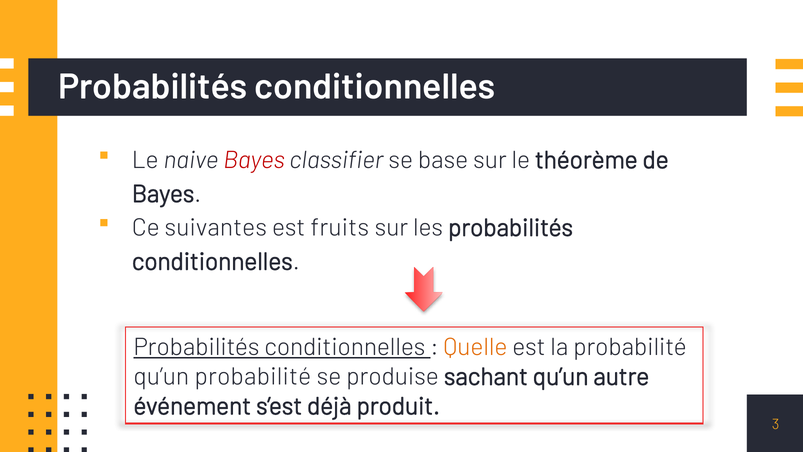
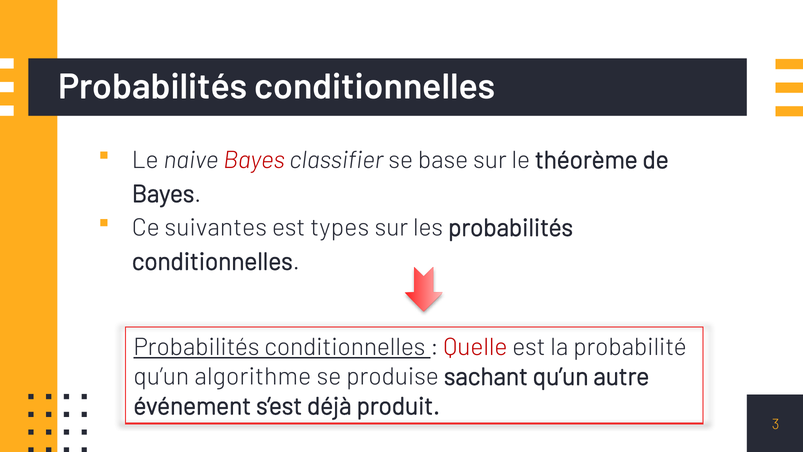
fruits: fruits -> types (340, 228)
Quelle colour: orange -> red (475, 347)
qu’un probabilité: probabilité -> algorithme (253, 377)
